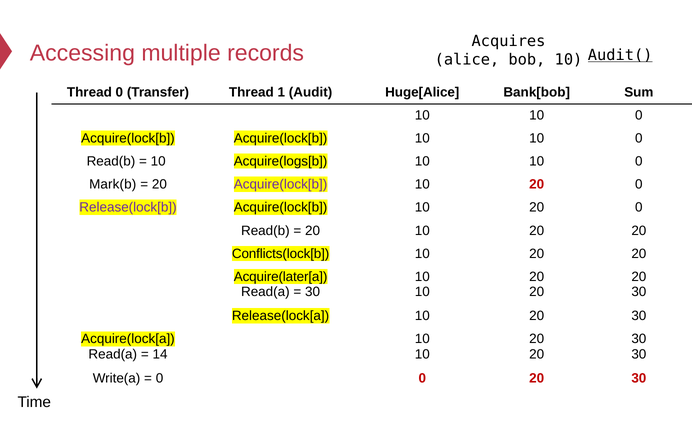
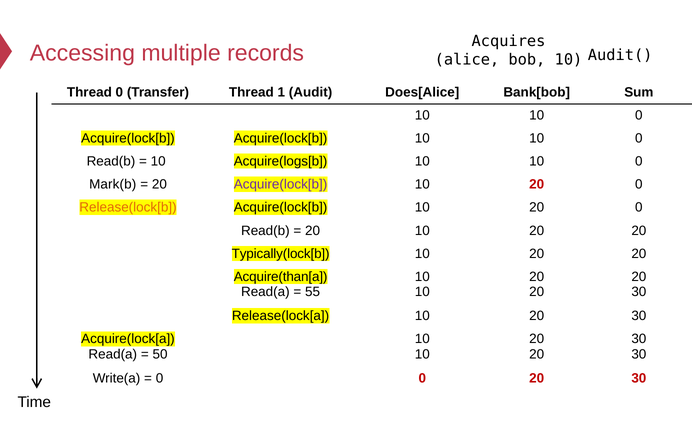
Audit( underline: present -> none (620, 55)
Huge[Alice: Huge[Alice -> Does[Alice (422, 92)
Release(lock[b colour: purple -> orange (128, 208)
Conflicts(lock[b: Conflicts(lock[b -> Typically(lock[b (281, 254)
Acquire(later[a: Acquire(later[a -> Acquire(than[a (281, 277)
30: 30 -> 55 (313, 292)
14: 14 -> 50 (160, 355)
